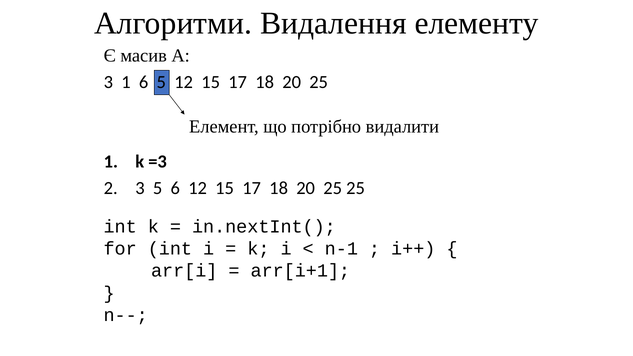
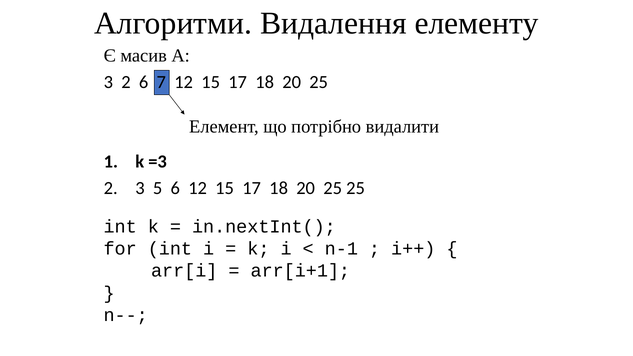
3 1: 1 -> 2 (126, 82)
6 5: 5 -> 7 (161, 82)
